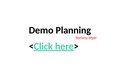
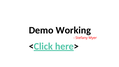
Planning: Planning -> Working (73, 30)
